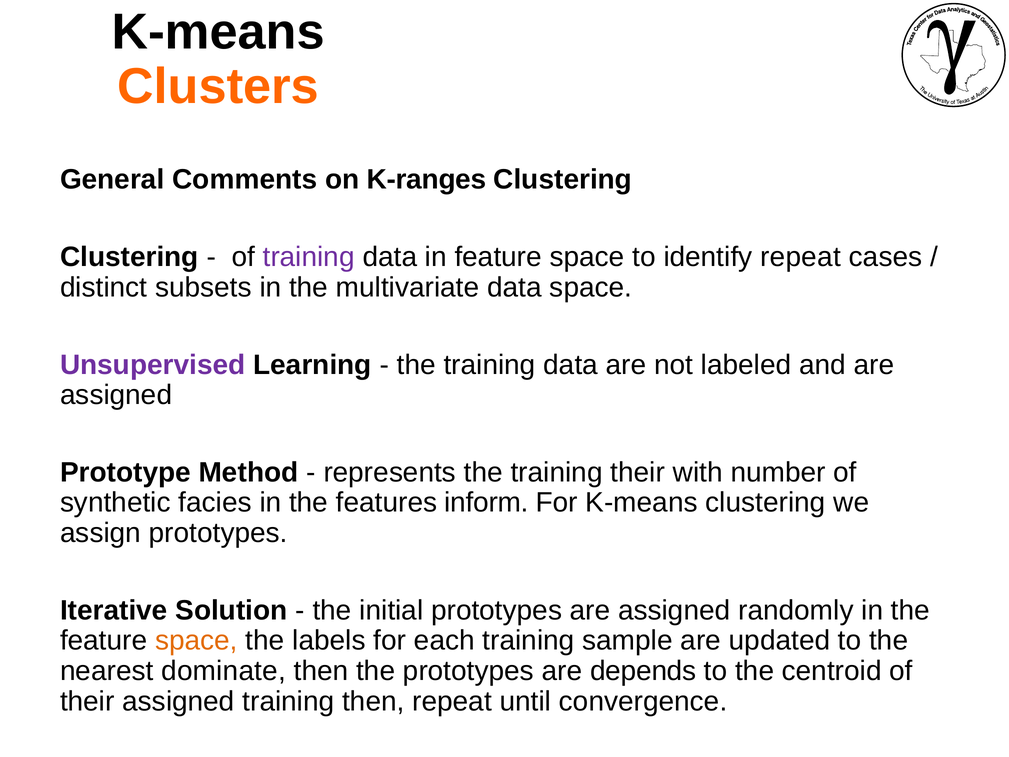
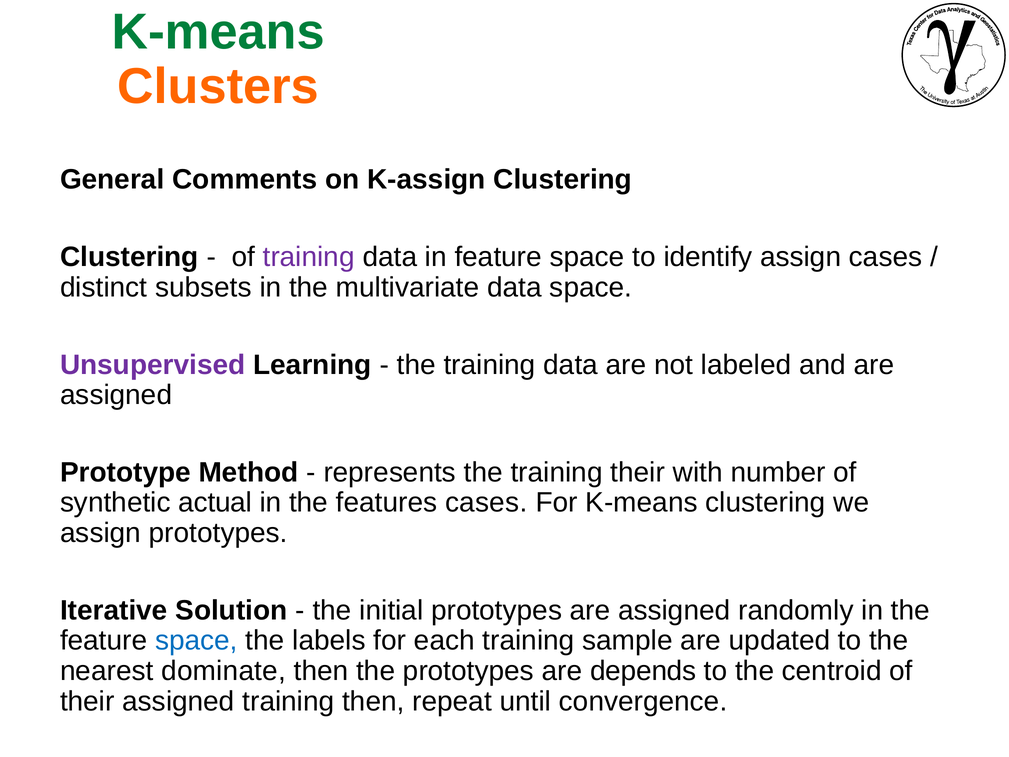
K-means colour: black -> green (218, 32)
K-ranges: K-ranges -> K-assign (426, 180)
identify repeat: repeat -> assign (801, 257)
facies: facies -> actual (215, 503)
features inform: inform -> cases (486, 503)
space colour: orange -> blue (196, 640)
